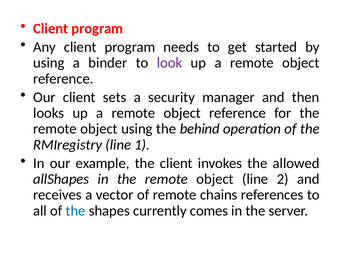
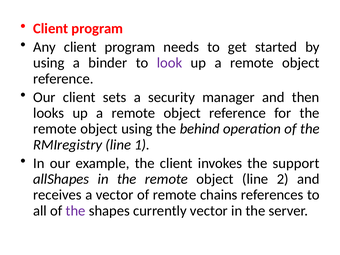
allowed: allowed -> support (296, 163)
the colour: blue -> purple (76, 211)
currently comes: comes -> vector (209, 211)
